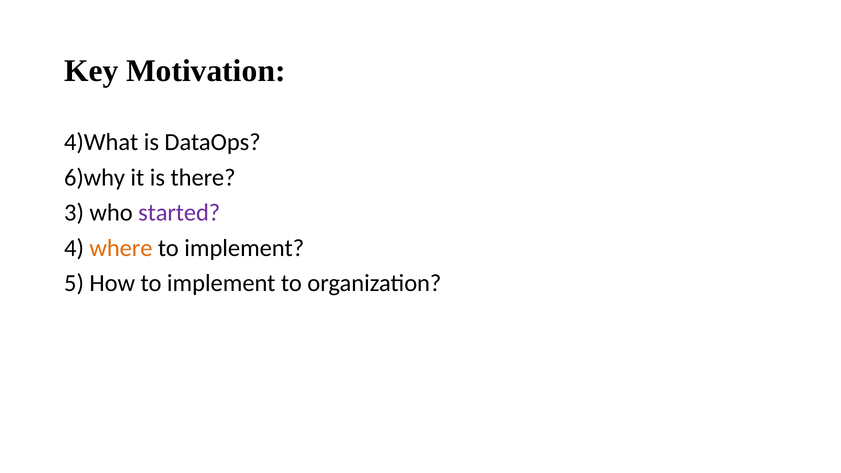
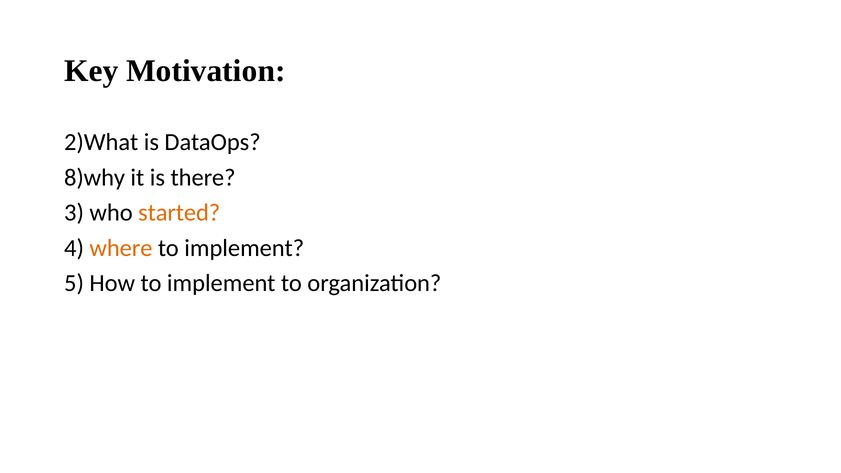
4)What: 4)What -> 2)What (101, 142)
6)why: 6)why -> 8)why (95, 177)
started colour: purple -> orange (179, 213)
